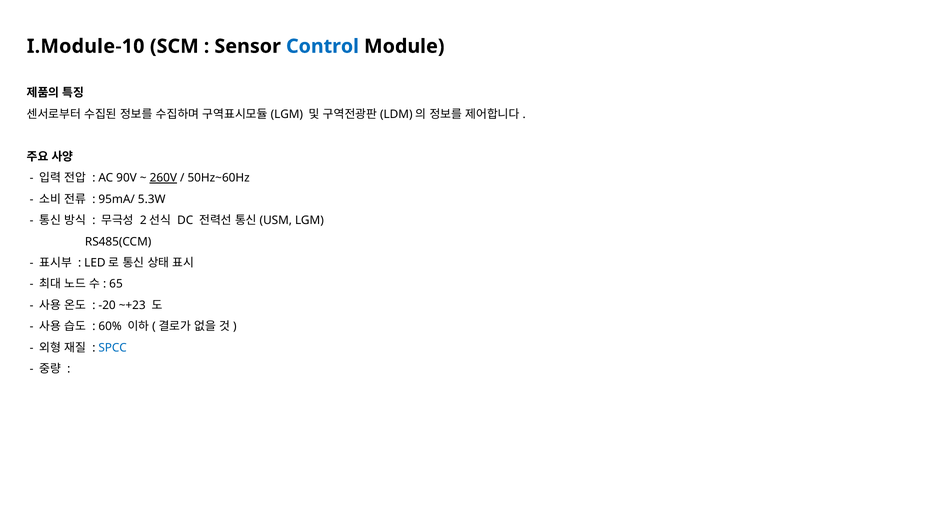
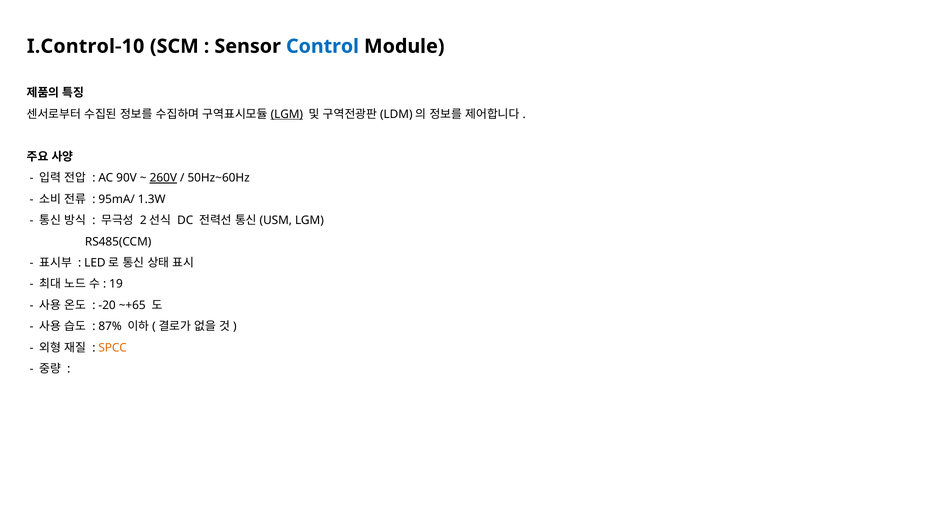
I.Module-10: I.Module-10 -> I.Control-10 (86, 46)
LGM underline: none -> present (287, 114)
5.3W: 5.3W -> 1.3W (152, 199)
65: 65 -> 19 (116, 284)
~+23: ~+23 -> ~+65 (132, 305)
60%: 60% -> 87% (110, 327)
SPCC colour: blue -> orange (113, 348)
